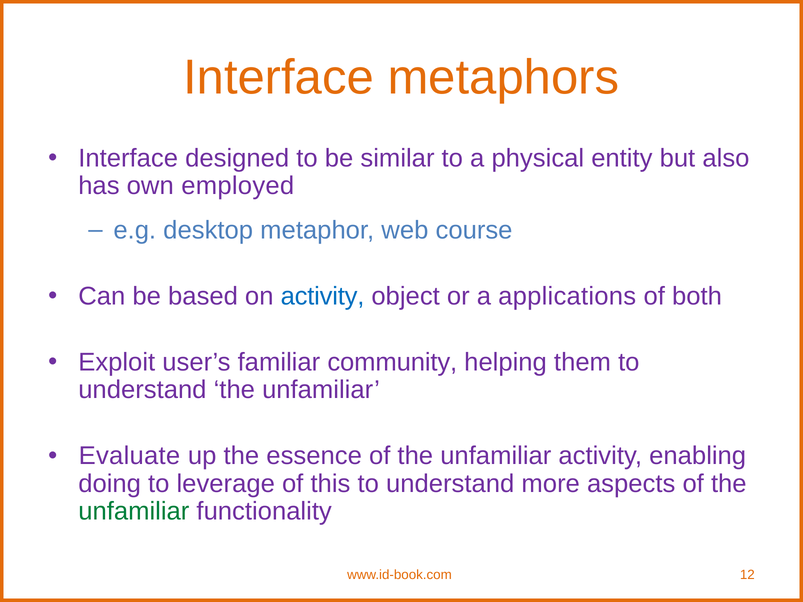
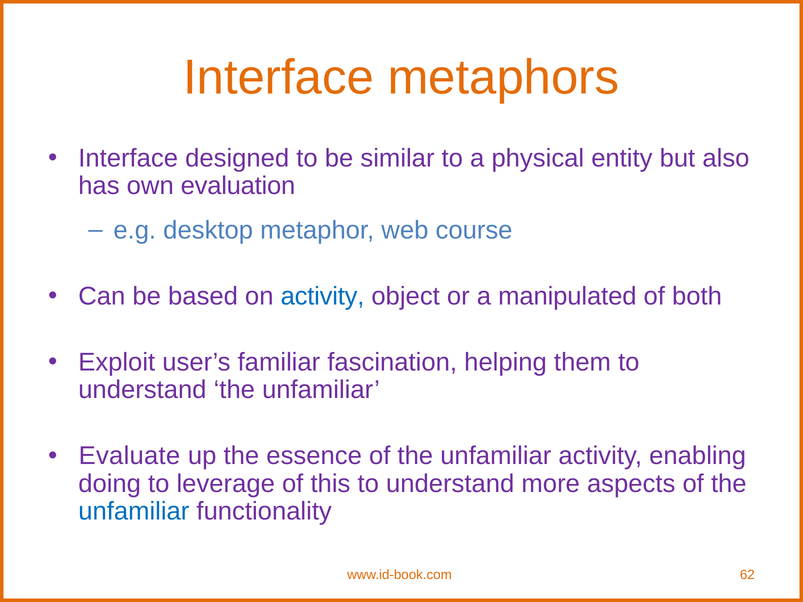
employed: employed -> evaluation (238, 186)
applications: applications -> manipulated (567, 296)
community: community -> fascination (392, 362)
unfamiliar colour: green -> blue (134, 512)
12: 12 -> 62 (747, 575)
